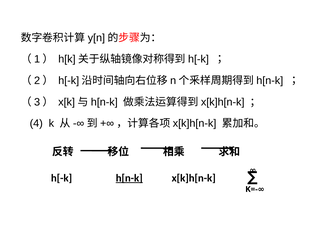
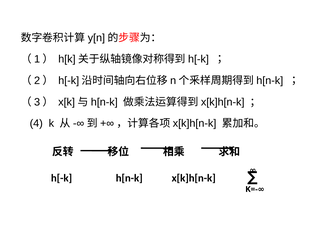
h[n-k underline: present -> none (129, 178)
